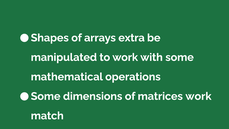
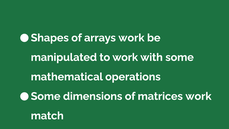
arrays extra: extra -> work (131, 38)
